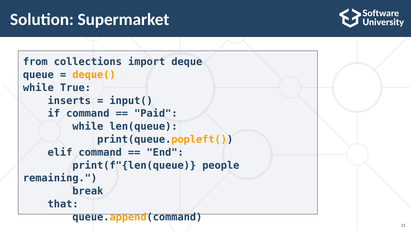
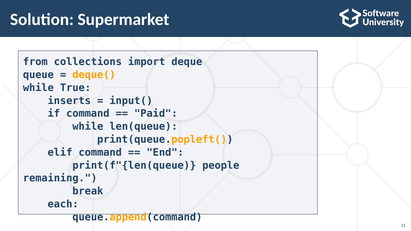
that: that -> each (63, 204)
